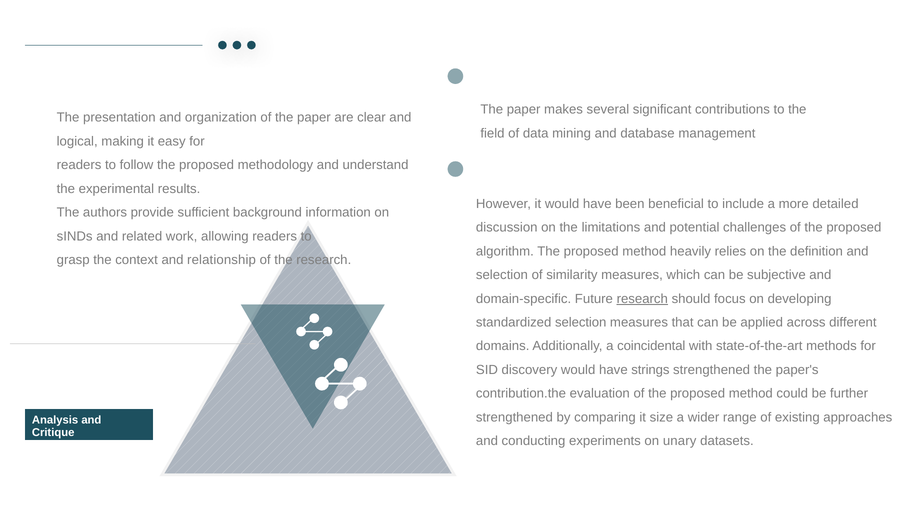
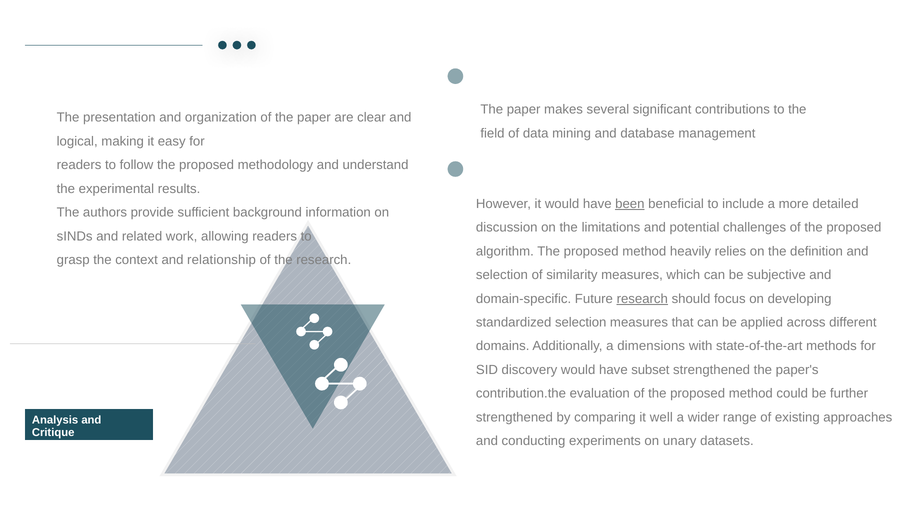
been underline: none -> present (630, 204)
coincidental: coincidental -> dimensions (651, 346)
strings: strings -> subset (650, 370)
size: size -> well (661, 417)
